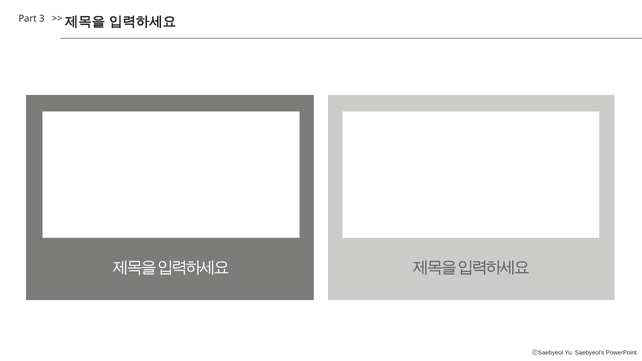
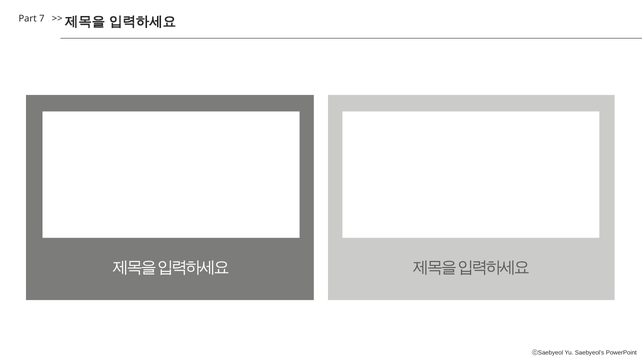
3: 3 -> 7 (42, 19)
